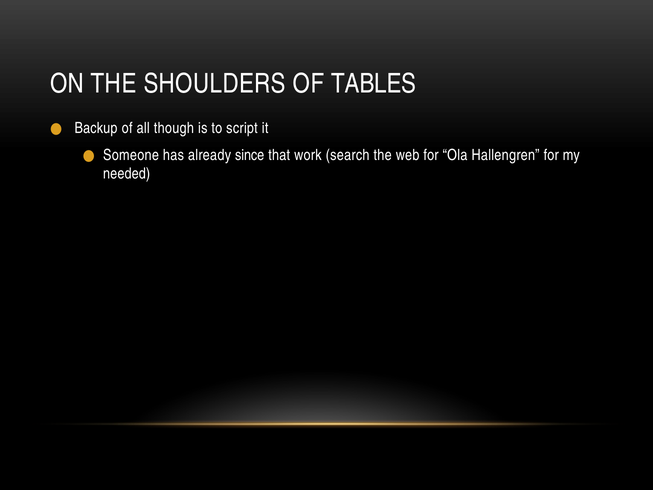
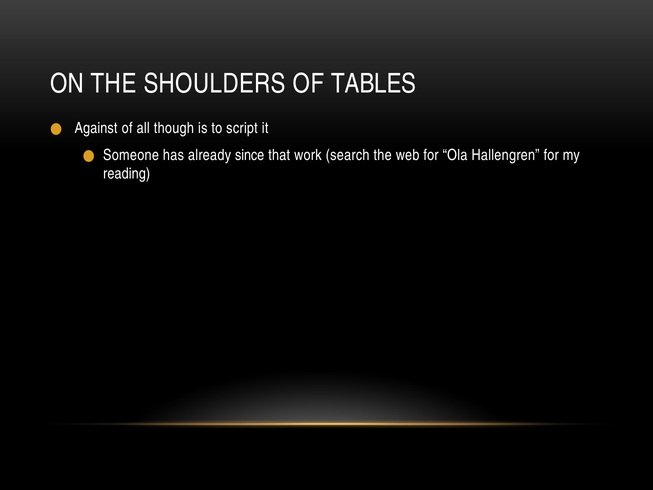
Backup: Backup -> Against (96, 128)
needed: needed -> reading (127, 173)
